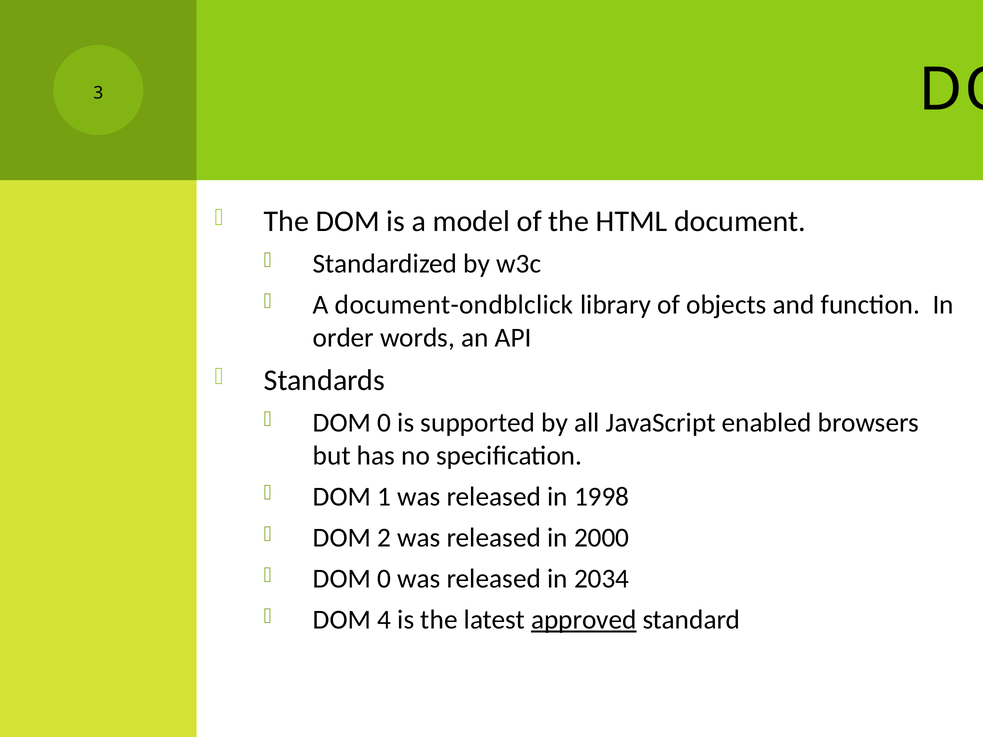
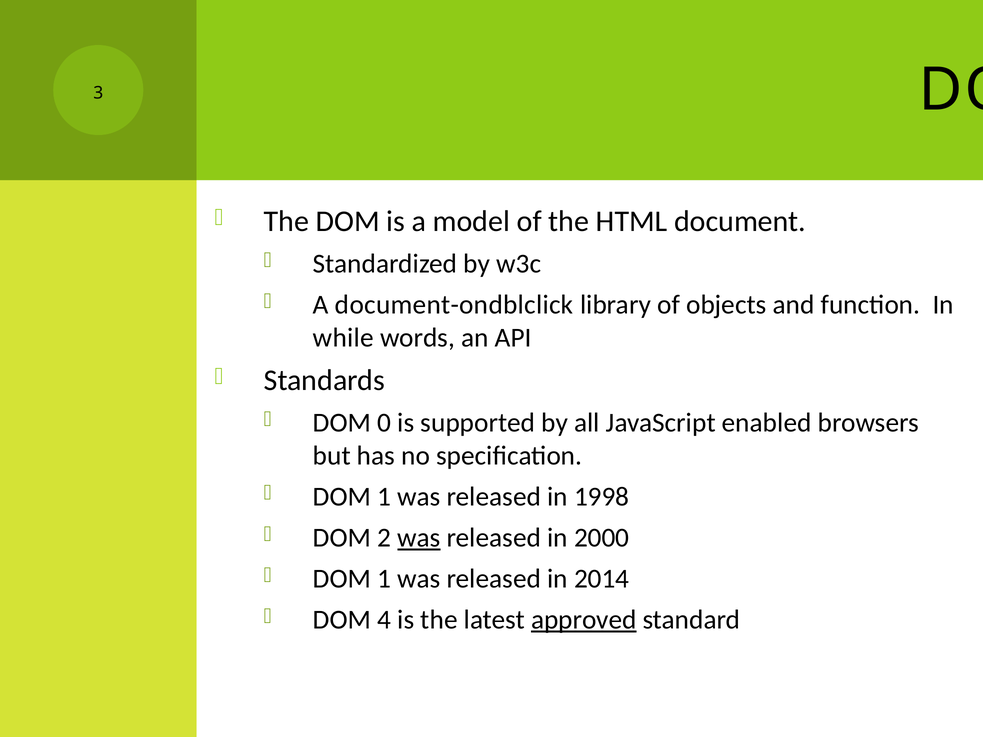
order: order -> while (343, 338)
was underline: none -> present (419, 538)
0: 0 -> 1 (384, 579)
2034: 2034 -> 2014 (602, 579)
